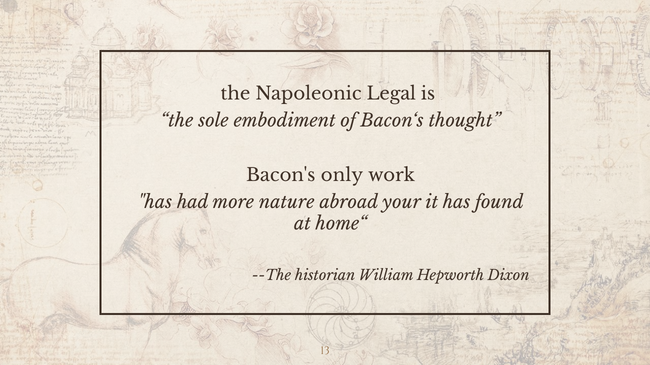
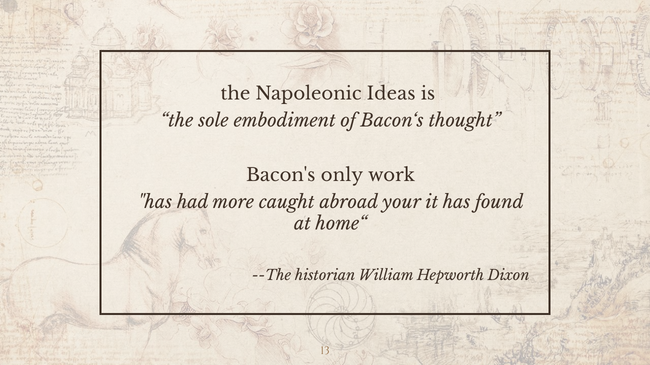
Legal: Legal -> Ideas (391, 94)
nature: nature -> caught (287, 202)
